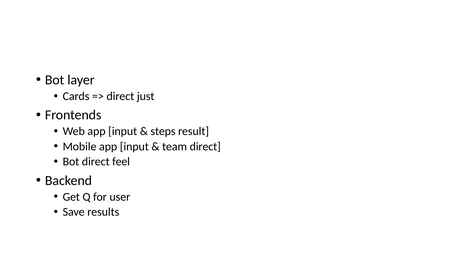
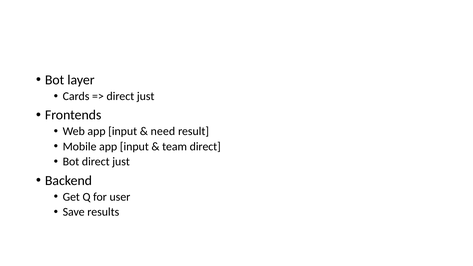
steps: steps -> need (163, 131)
Bot direct feel: feel -> just (121, 162)
